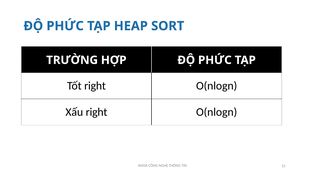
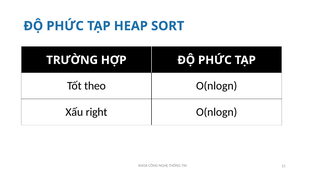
Tốt right: right -> theo (95, 86)
